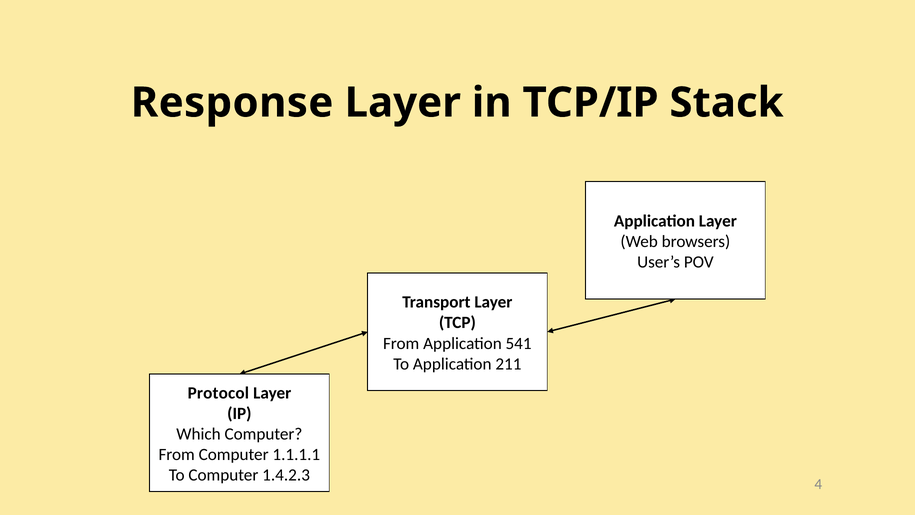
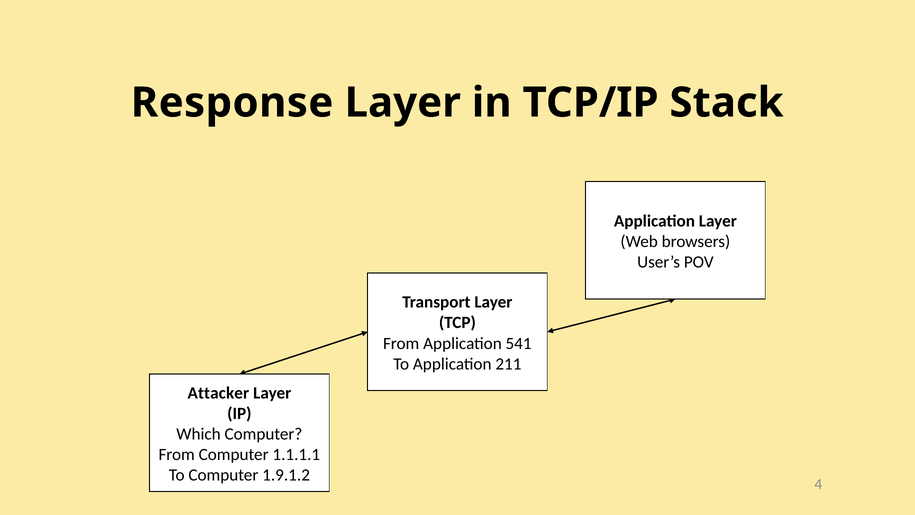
Protocol: Protocol -> Attacker (218, 393)
1.4.2.3: 1.4.2.3 -> 1.9.1.2 (286, 475)
